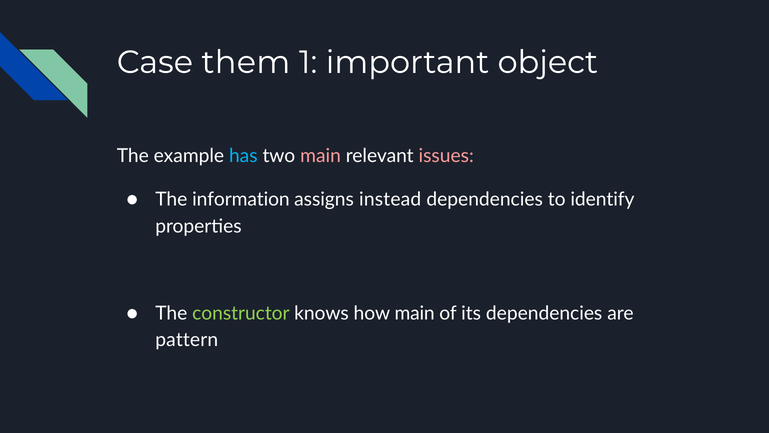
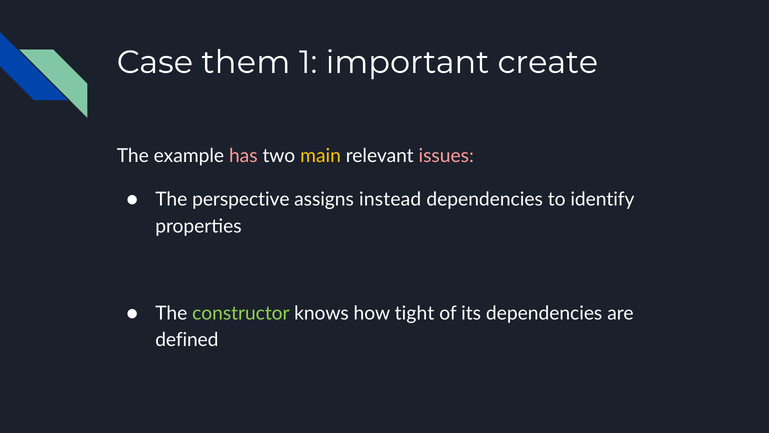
object: object -> create (548, 62)
has colour: light blue -> pink (243, 156)
main colour: pink -> yellow (321, 156)
information: information -> perspective (241, 199)
how main: main -> tight (415, 313)
pattern: pattern -> defined (187, 340)
